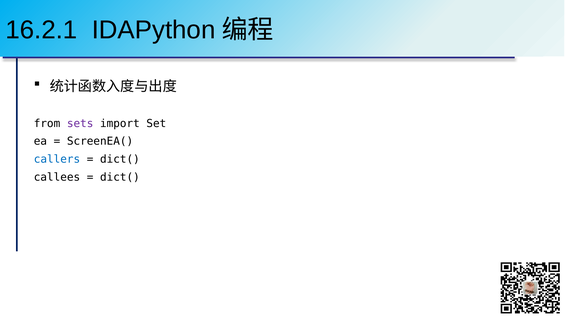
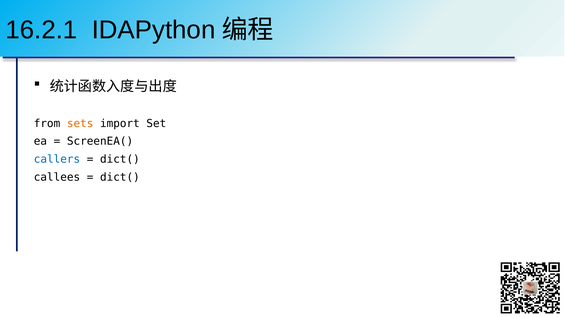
sets colour: purple -> orange (80, 123)
